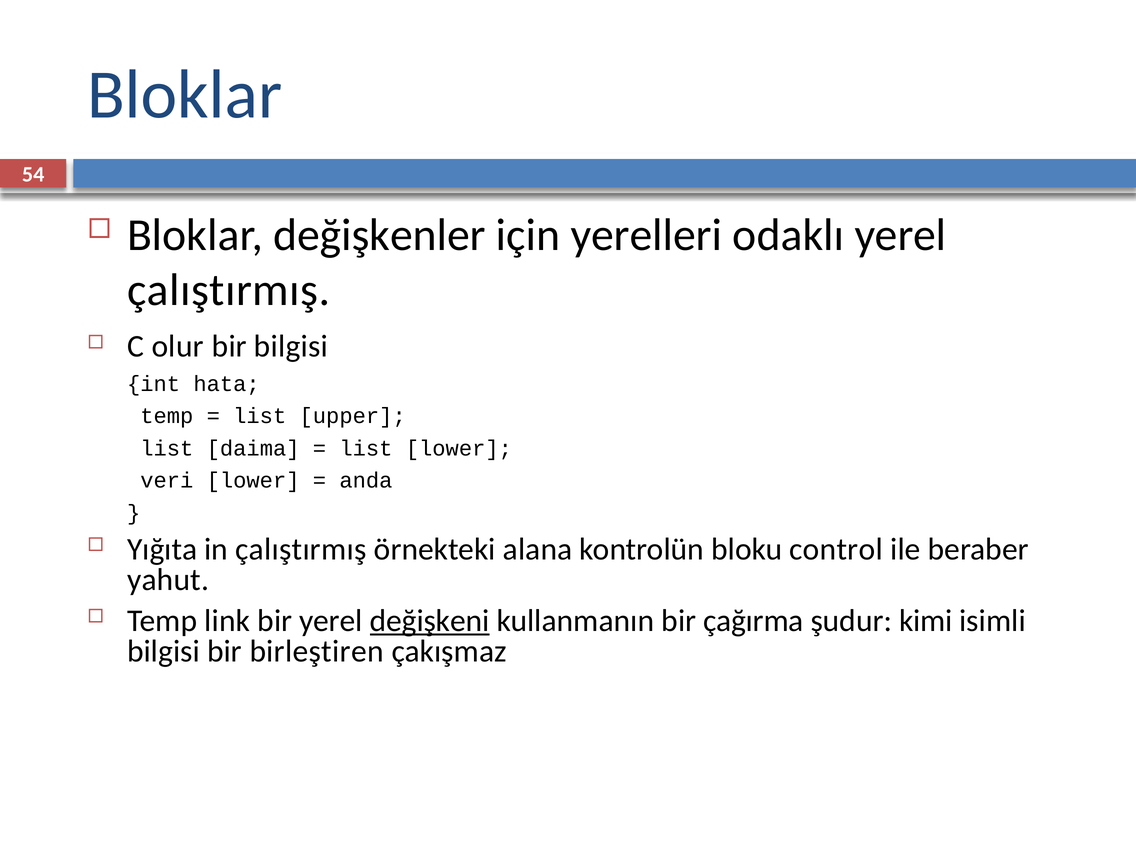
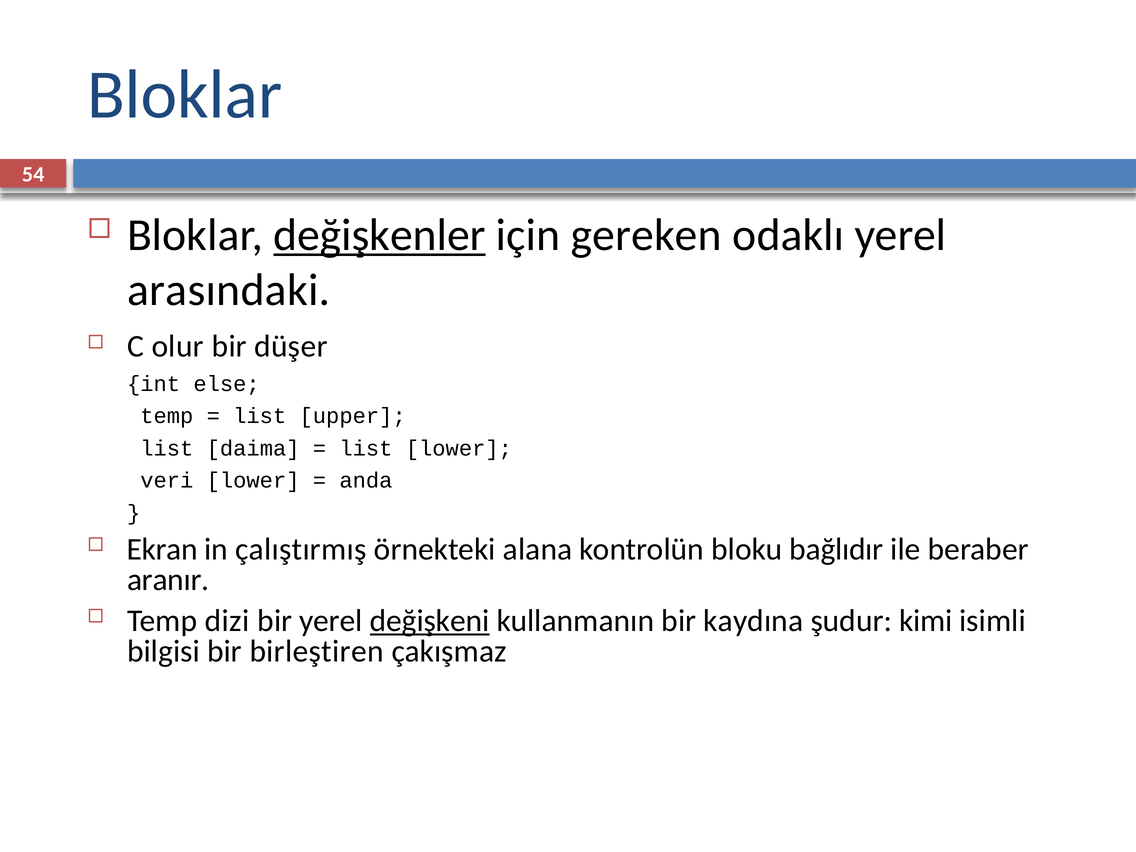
değişkenler underline: none -> present (380, 235)
yerelleri: yerelleri -> gereken (646, 235)
çalıştırmış: çalıştırmış -> arasındaki (229, 290)
bir bilgisi: bilgisi -> düşer (291, 346)
hata: hata -> else (227, 384)
Yığıta: Yığıta -> Ekran (162, 549)
control: control -> bağlıdır (836, 549)
yahut: yahut -> aranır (168, 580)
link: link -> dizi (227, 621)
çağırma: çağırma -> kaydına (753, 621)
